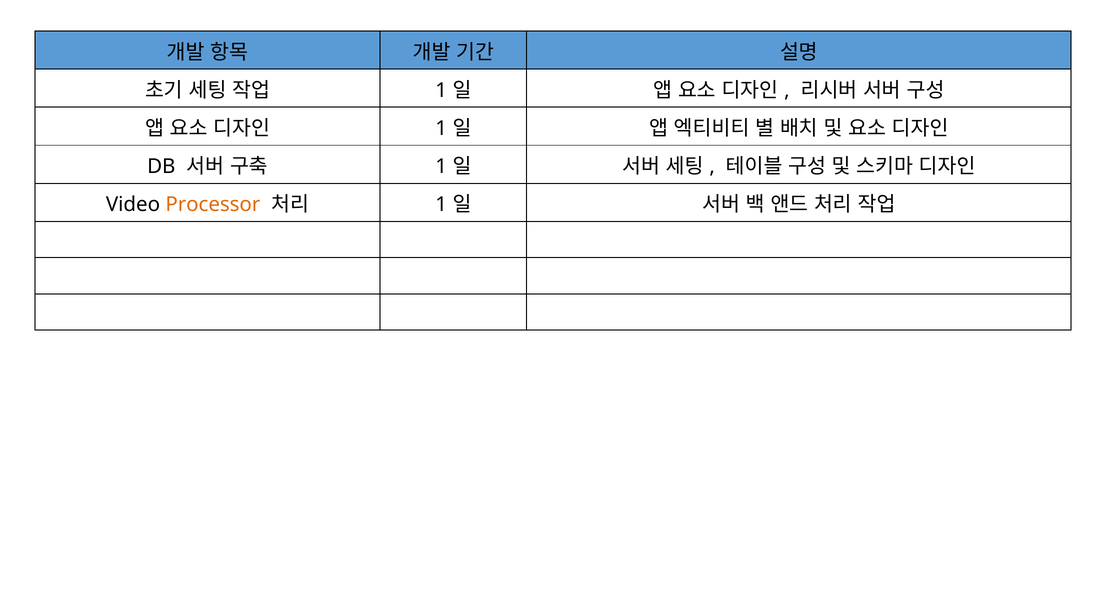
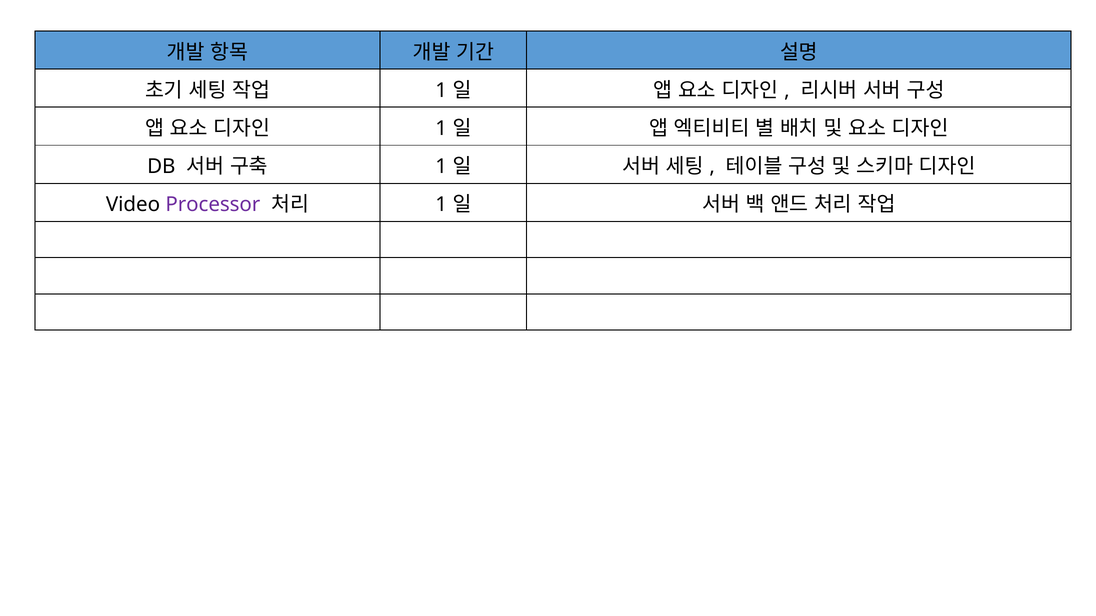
Processor colour: orange -> purple (213, 205)
